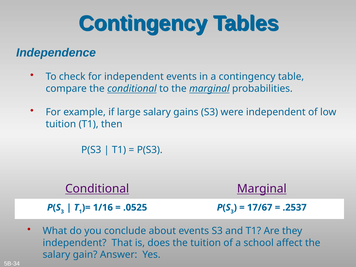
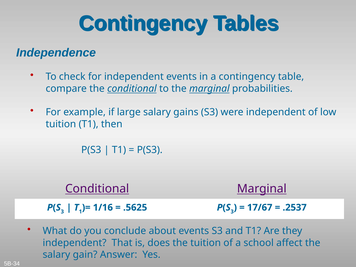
.0525: .0525 -> .5625 (135, 207)
